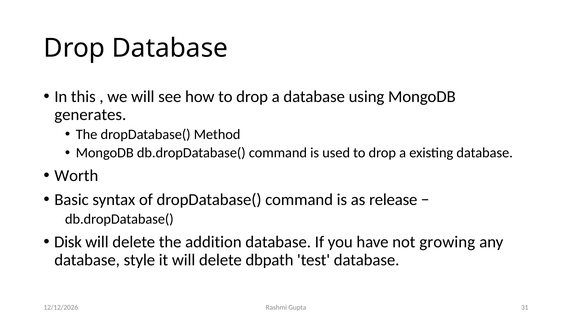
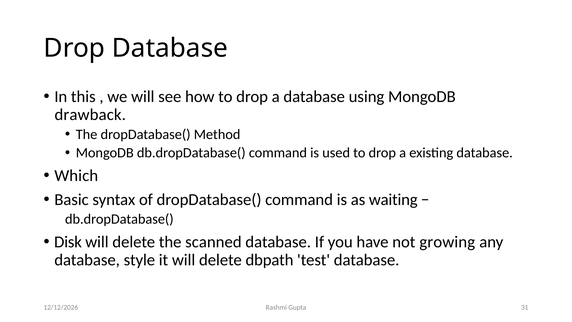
generates: generates -> drawback (90, 115)
Worth: Worth -> Which (76, 175)
release: release -> waiting (393, 199)
addition: addition -> scanned (213, 242)
